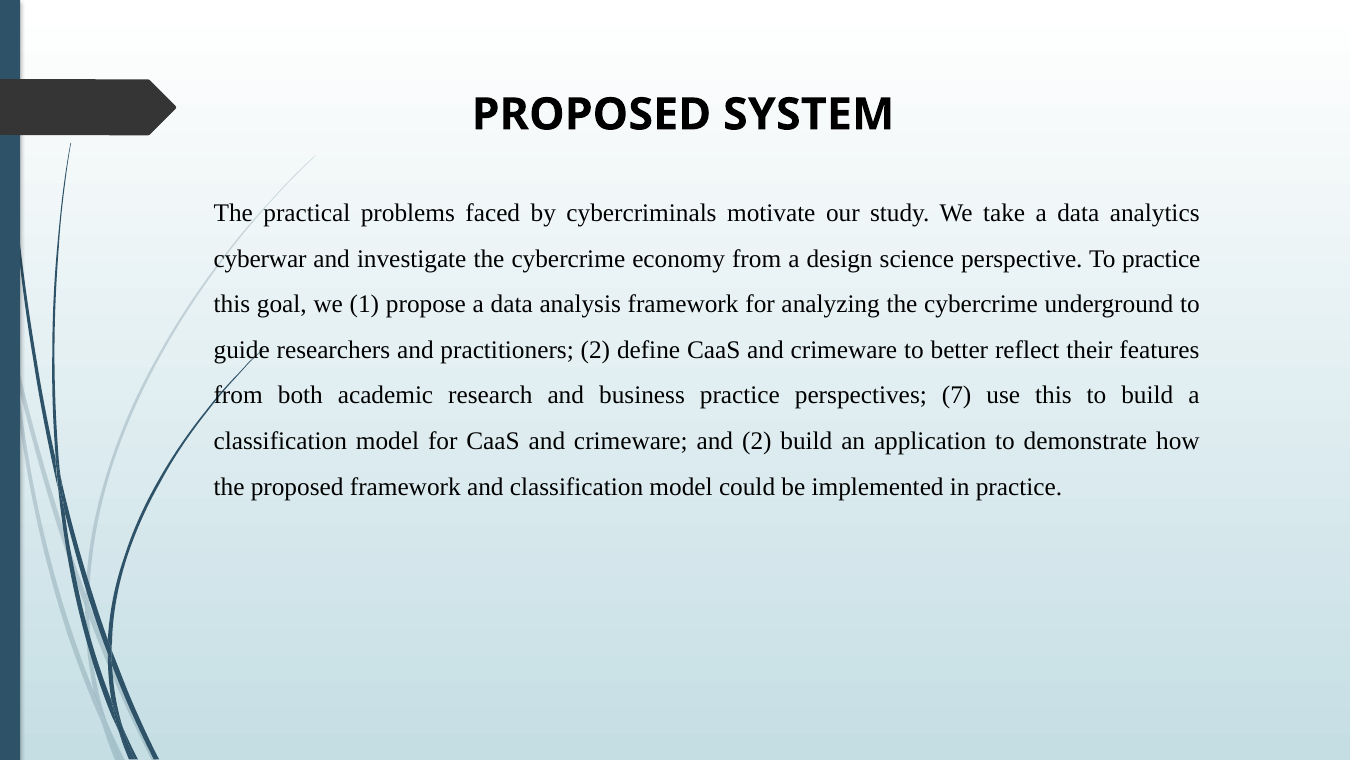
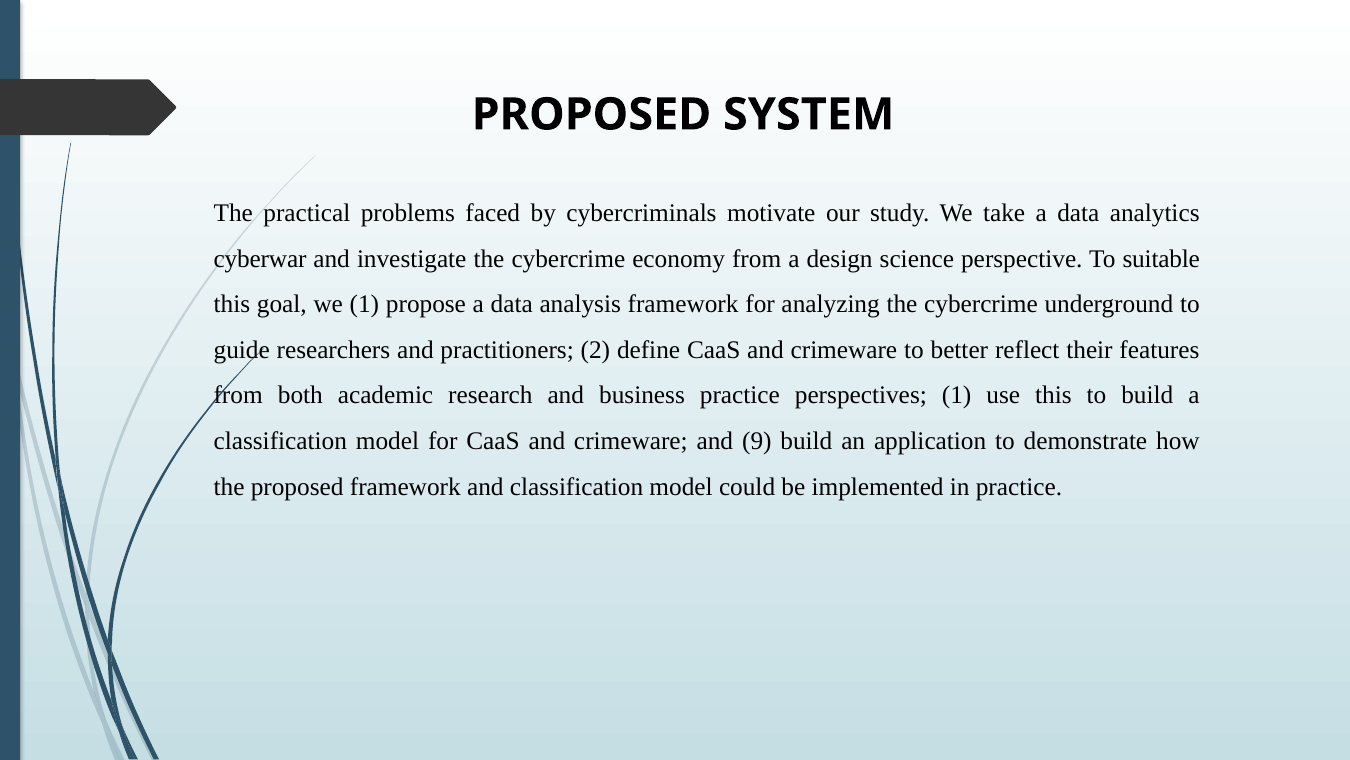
To practice: practice -> suitable (1161, 258)
perspectives 7: 7 -> 1 (957, 395)
and 2: 2 -> 9 (757, 441)
